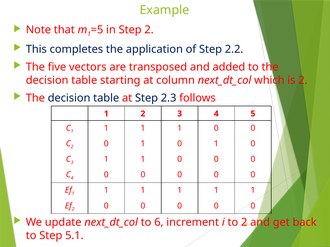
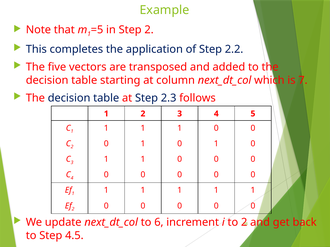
is 2: 2 -> 7 (303, 80)
5.1: 5.1 -> 4.5 (74, 236)
